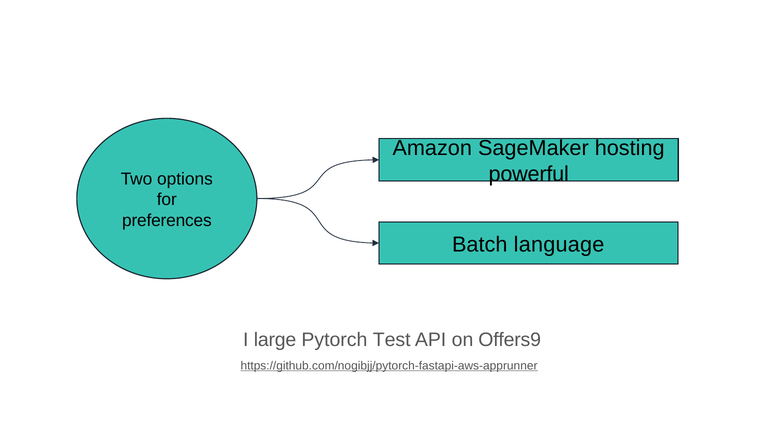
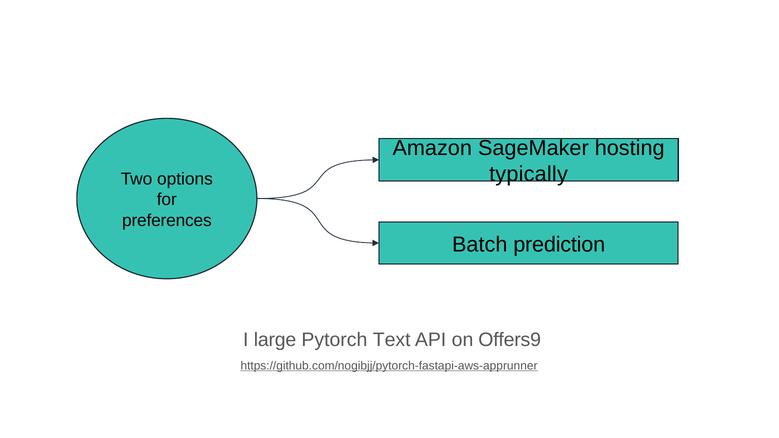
powerful: powerful -> typically (528, 174)
language: language -> prediction (559, 245)
Test: Test -> Text (392, 340)
